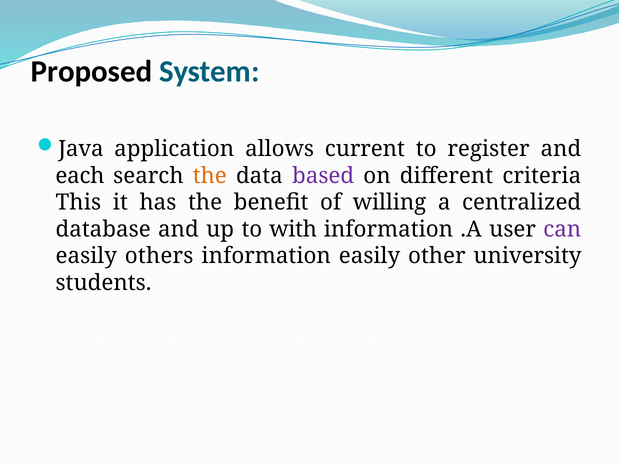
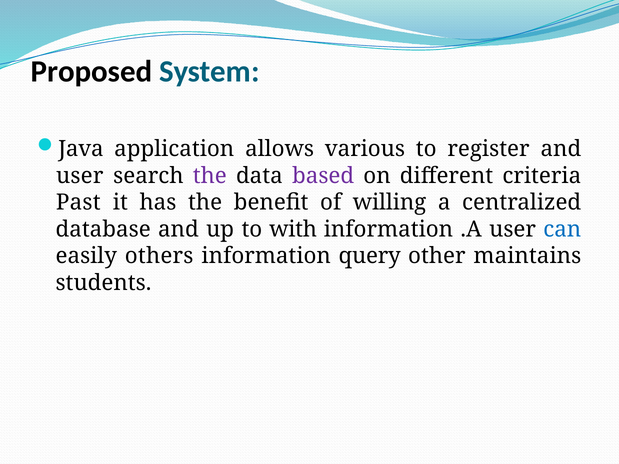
current: current -> various (365, 149)
each: each -> user (80, 176)
the colour: orange -> purple (210, 176)
This: This -> Past (78, 203)
can colour: purple -> blue (562, 229)
information easily: easily -> query (370, 256)
university: university -> maintains (527, 256)
